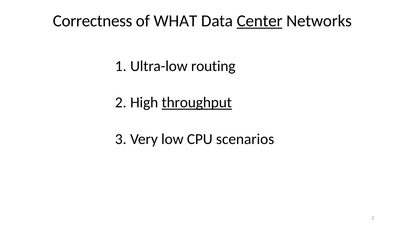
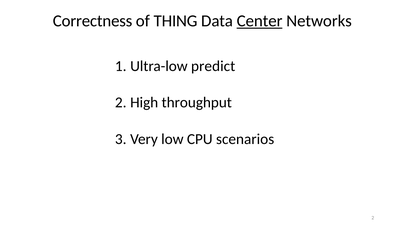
WHAT: WHAT -> THING (176, 21)
routing: routing -> predict (213, 66)
throughput underline: present -> none (197, 102)
